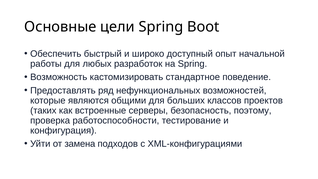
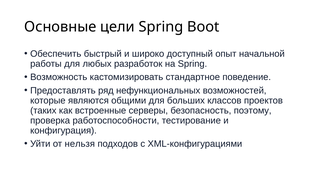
замена: замена -> нельзя (80, 144)
